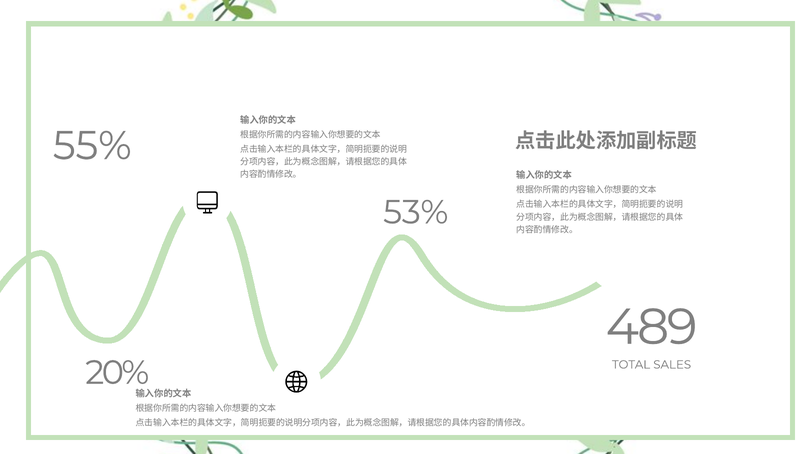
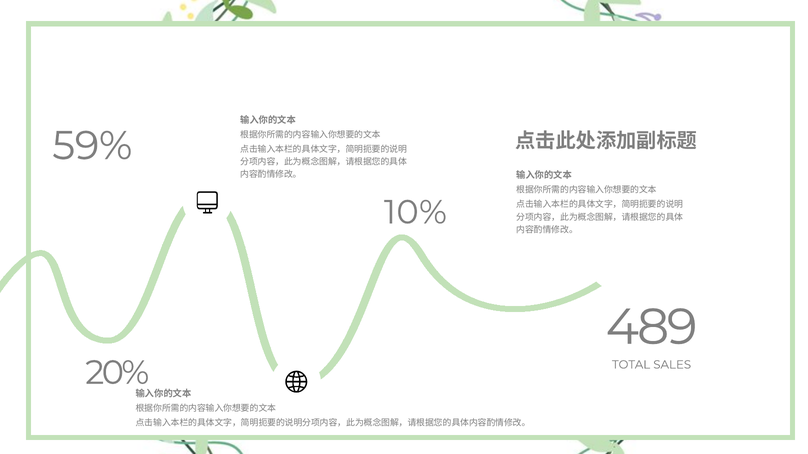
55%: 55% -> 59% (92, 146)
53%: 53% -> 10% (415, 213)
